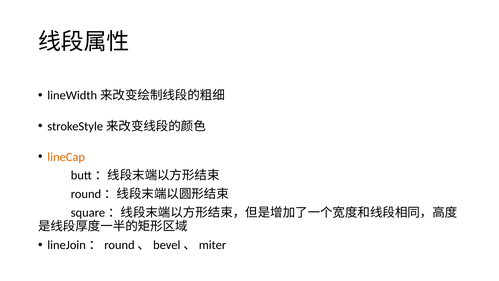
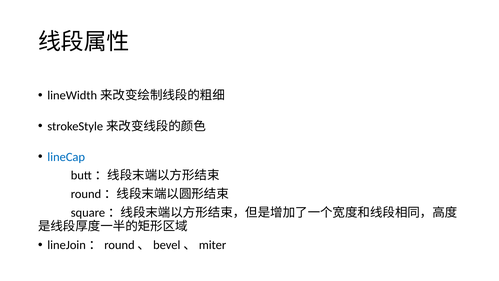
lineCap colour: orange -> blue (66, 157)
